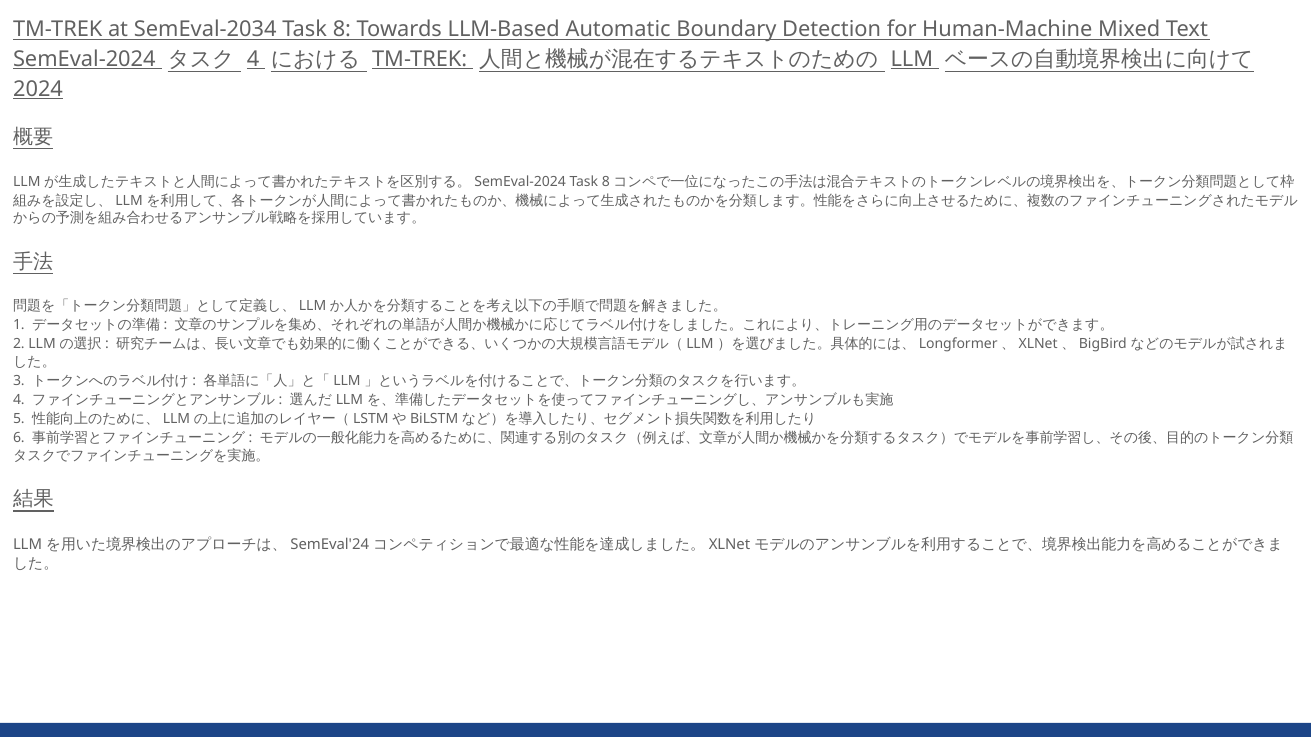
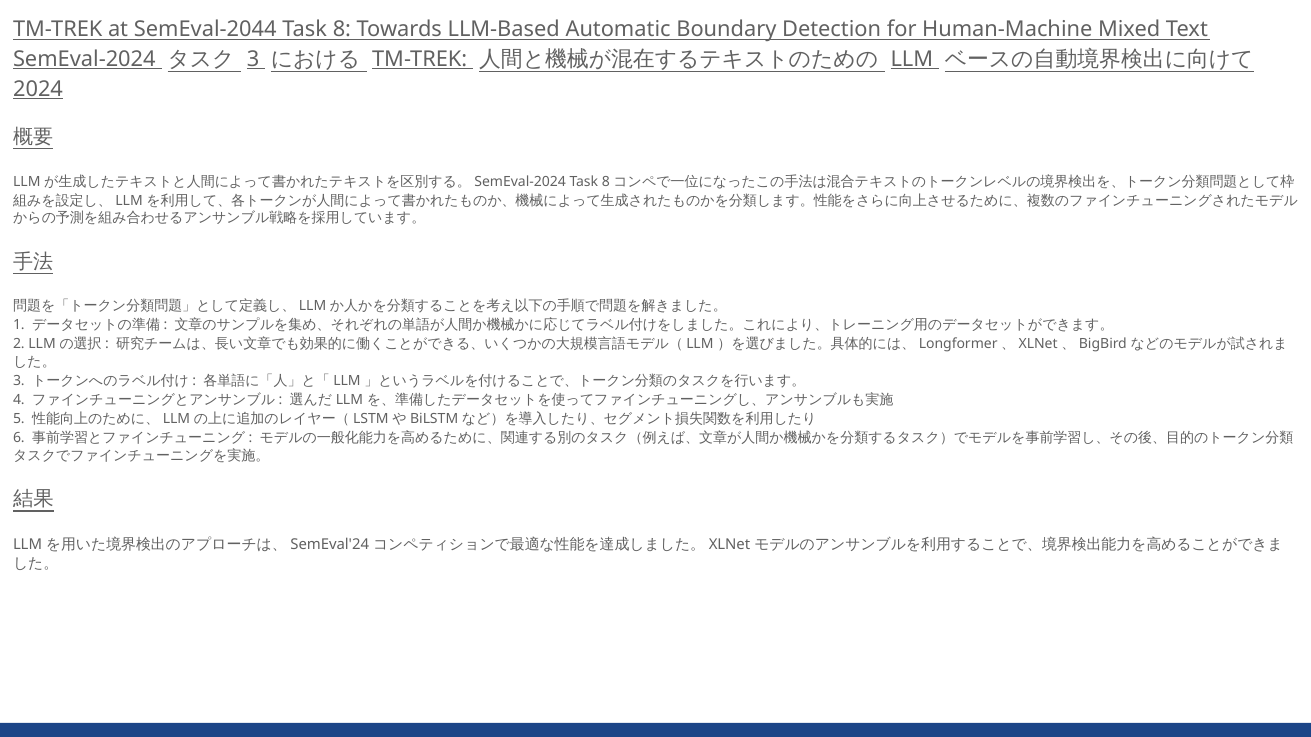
SemEval-2034: SemEval-2034 -> SemEval-2044 (205, 29)
4: 4 -> 3 (253, 59)
